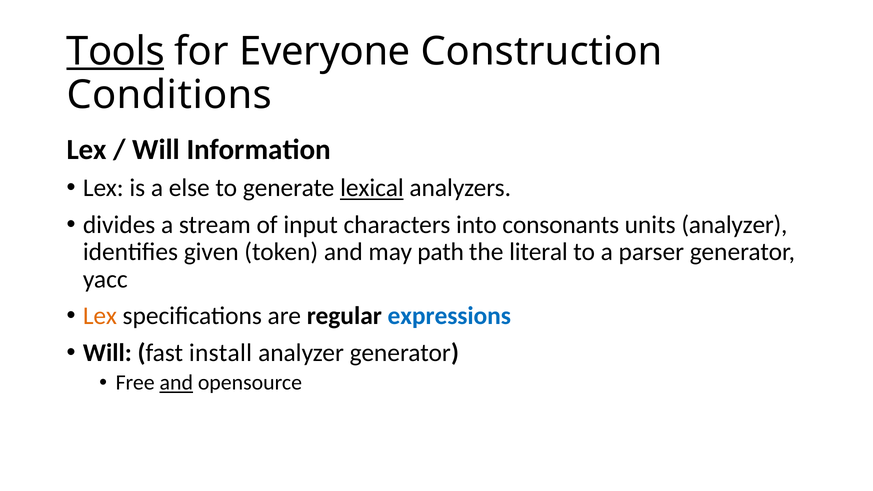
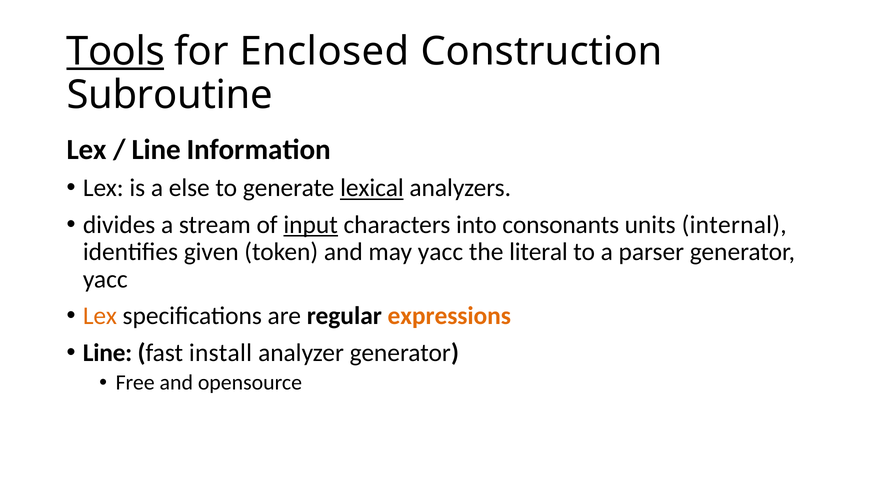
Everyone: Everyone -> Enclosed (324, 52)
Conditions: Conditions -> Subroutine (170, 95)
Will: Will -> Line (156, 150)
input underline: none -> present (311, 225)
units analyzer: analyzer -> internal (734, 225)
may path: path -> yacc (440, 252)
expressions colour: blue -> orange (449, 316)
Will: Will -> Line (108, 353)
and underline: present -> none (176, 383)
